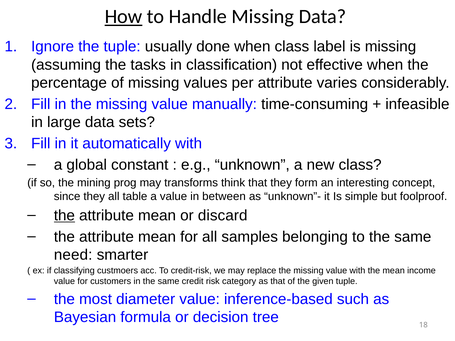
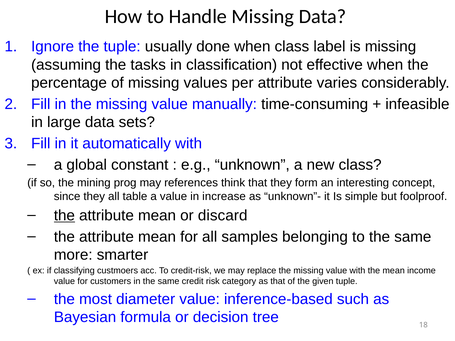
How underline: present -> none (124, 17)
transforms: transforms -> references (191, 183)
between: between -> increase (224, 196)
need: need -> more (73, 255)
